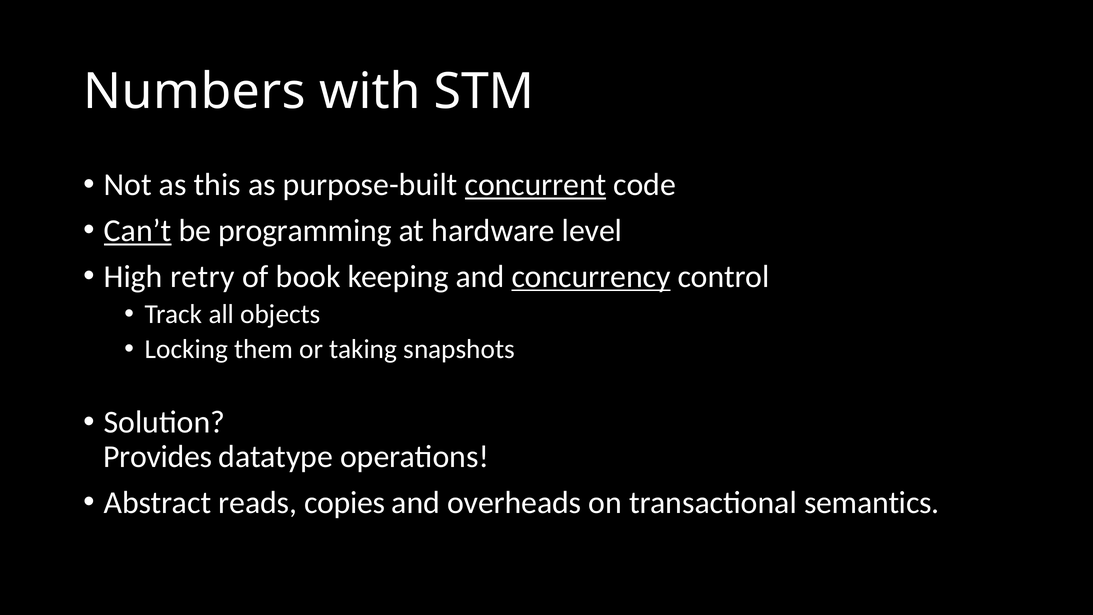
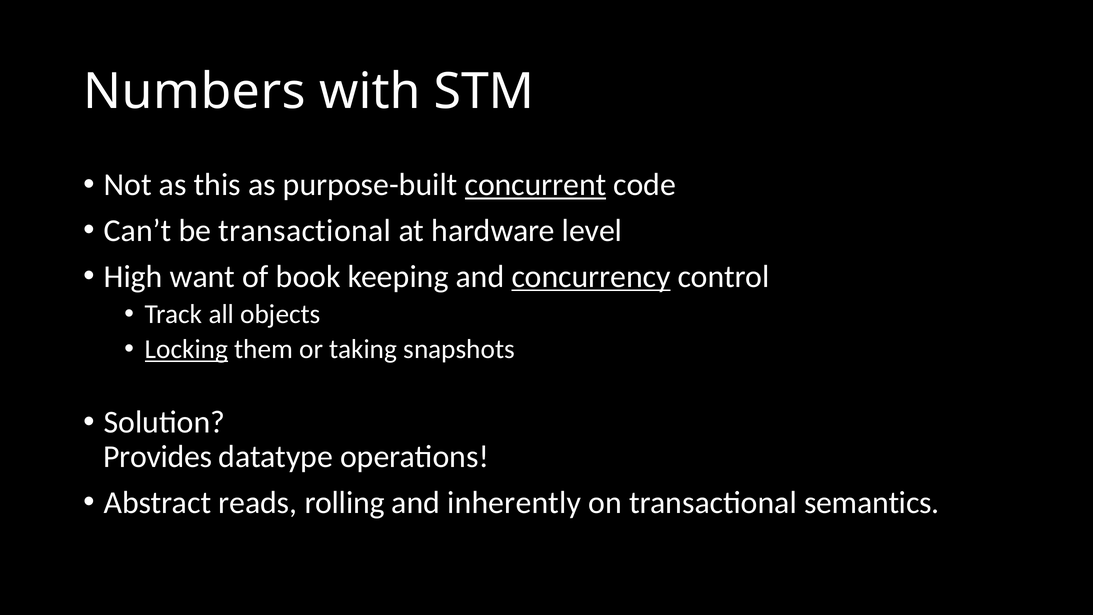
Can’t underline: present -> none (138, 231)
be programming: programming -> transactional (305, 231)
retry: retry -> want (202, 276)
Locking underline: none -> present (186, 349)
copies: copies -> rolling (345, 502)
overheads: overheads -> inherently (514, 502)
